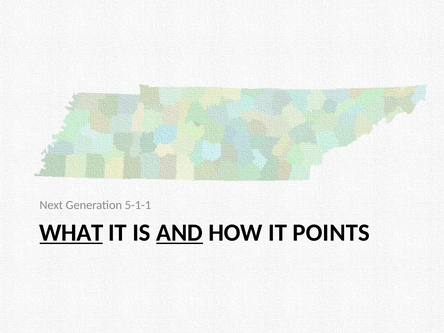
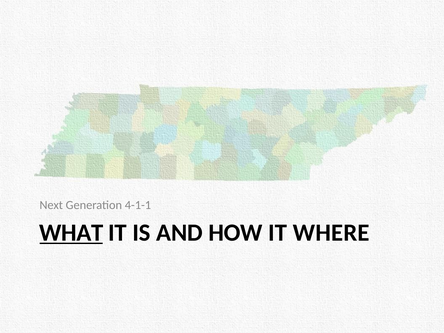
5-1-1: 5-1-1 -> 4-1-1 (138, 205)
AND underline: present -> none (180, 233)
POINTS: POINTS -> WHERE (331, 233)
